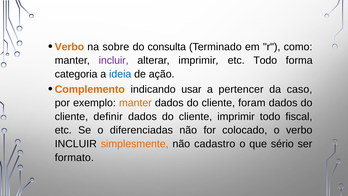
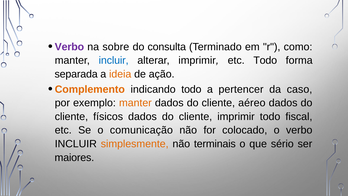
Verbo colour: orange -> purple (69, 47)
incluir colour: purple -> blue (114, 60)
categoria: categoria -> separada (76, 74)
ideia colour: blue -> orange (120, 74)
indicando usar: usar -> todo (191, 89)
foram: foram -> aéreo (252, 103)
definir: definir -> físicos (108, 116)
diferenciadas: diferenciadas -> comunicação (141, 130)
cadastro: cadastro -> terminais (215, 144)
formato: formato -> maiores (74, 157)
